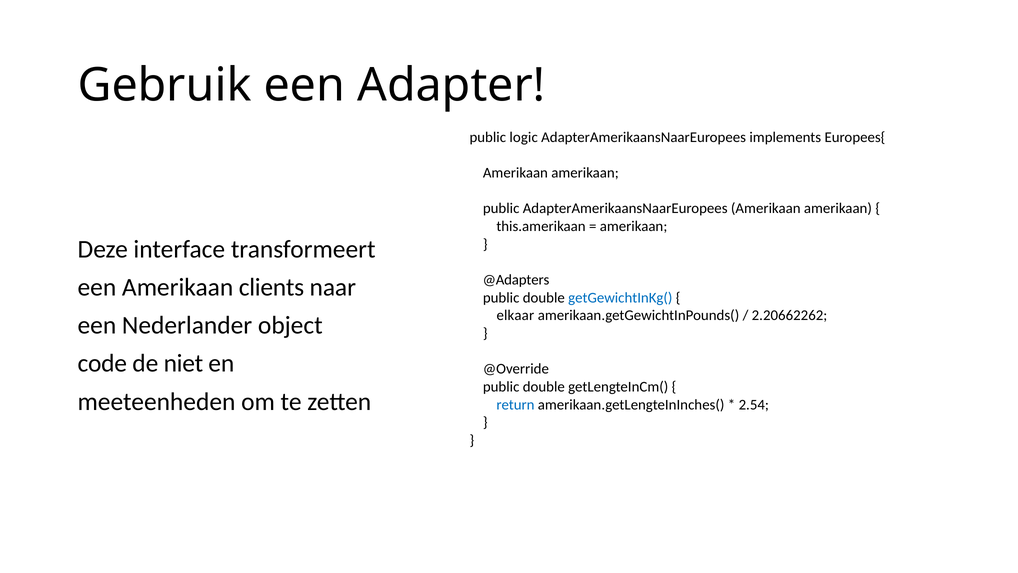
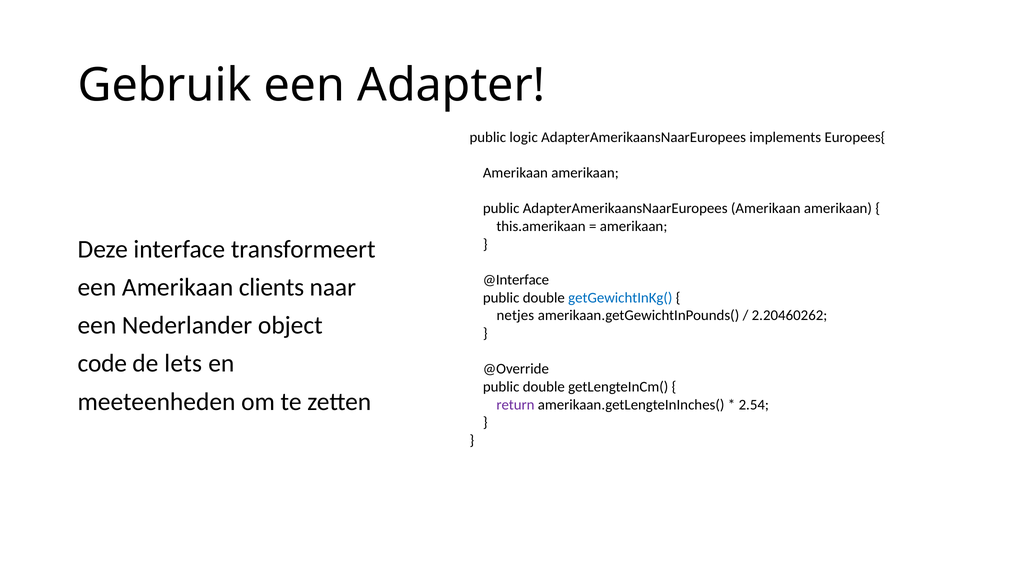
@Adapters: @Adapters -> @Interface (516, 280)
elkaar: elkaar -> netjes (515, 315)
2.20662262: 2.20662262 -> 2.20460262 (790, 315)
niet: niet -> lets (183, 363)
return colour: blue -> purple (515, 404)
